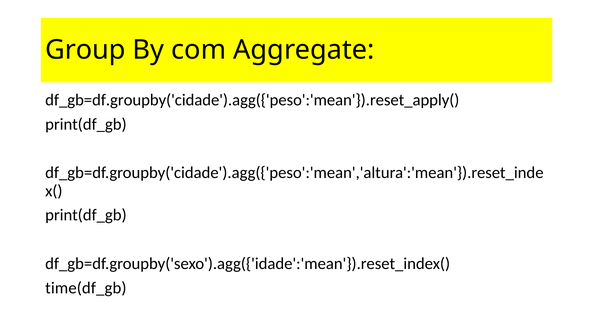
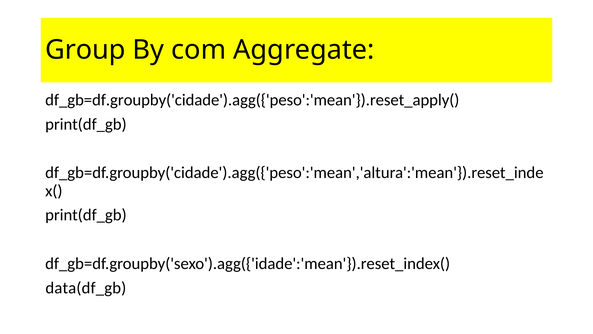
time(df_gb: time(df_gb -> data(df_gb (86, 287)
